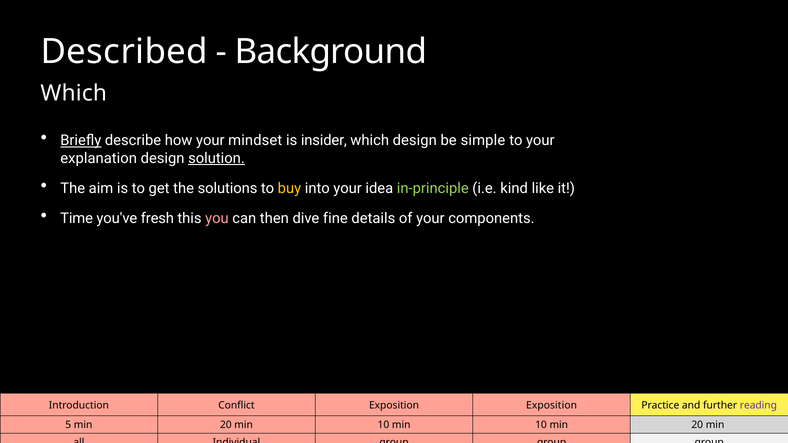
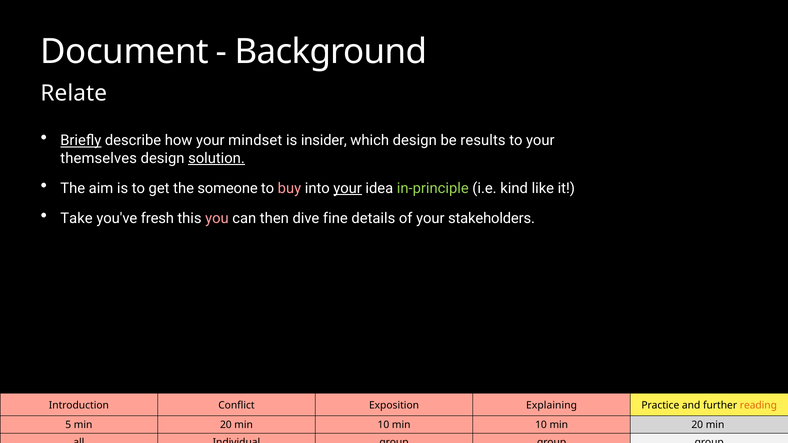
Described: Described -> Document (125, 52)
Which: Which -> Relate (74, 93)
simple: simple -> results (483, 141)
explanation: explanation -> themselves (99, 158)
solutions: solutions -> someone (228, 188)
buy colour: yellow -> pink (289, 188)
your underline: none -> present (348, 188)
Time: Time -> Take (76, 218)
components: components -> stakeholders (491, 218)
Exposition Exposition: Exposition -> Explaining (552, 405)
reading colour: purple -> orange (758, 405)
